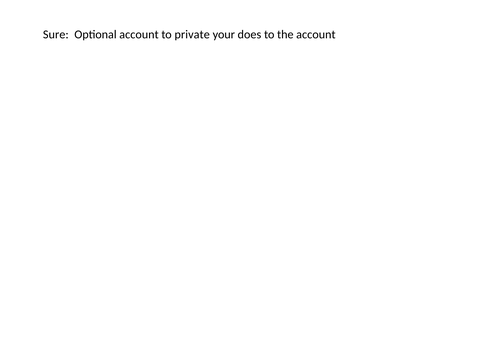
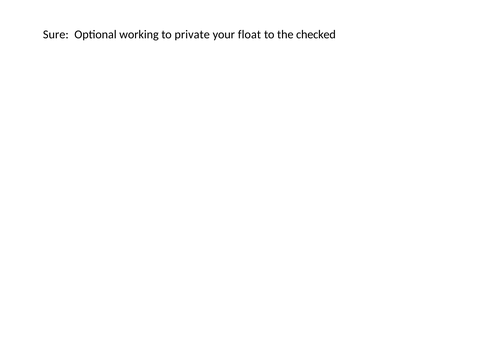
Optional account: account -> working (139, 35)
does: does -> float (249, 35)
the account: account -> checked (316, 35)
